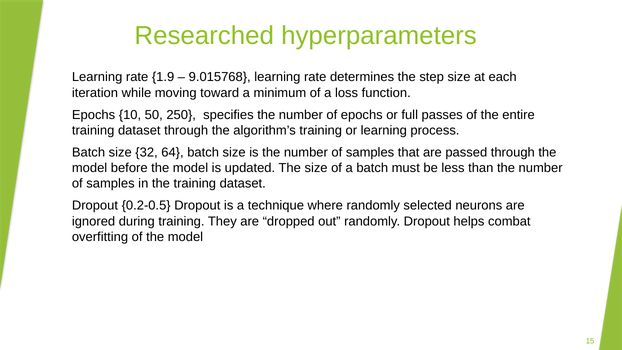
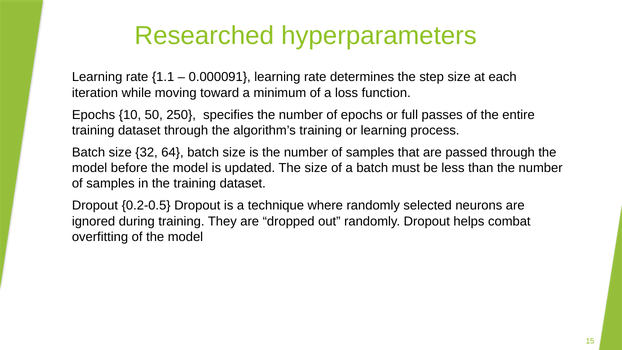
1.9: 1.9 -> 1.1 (163, 77)
9.015768: 9.015768 -> 0.000091 (220, 77)
